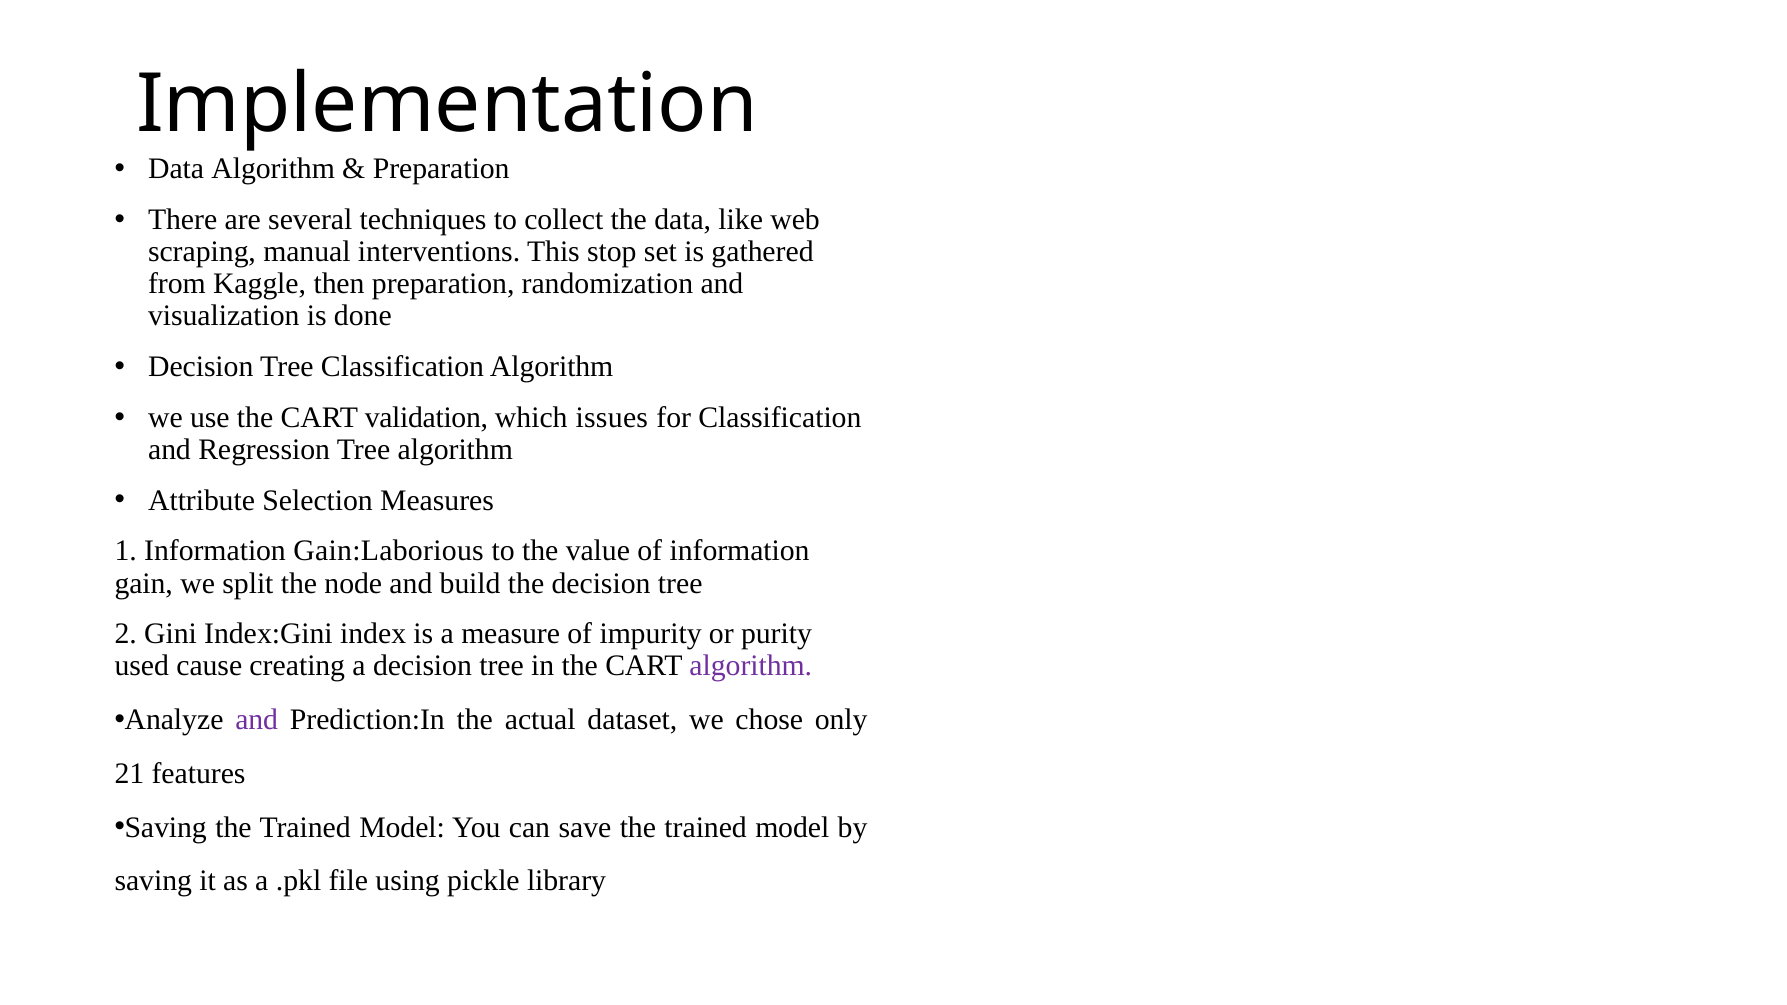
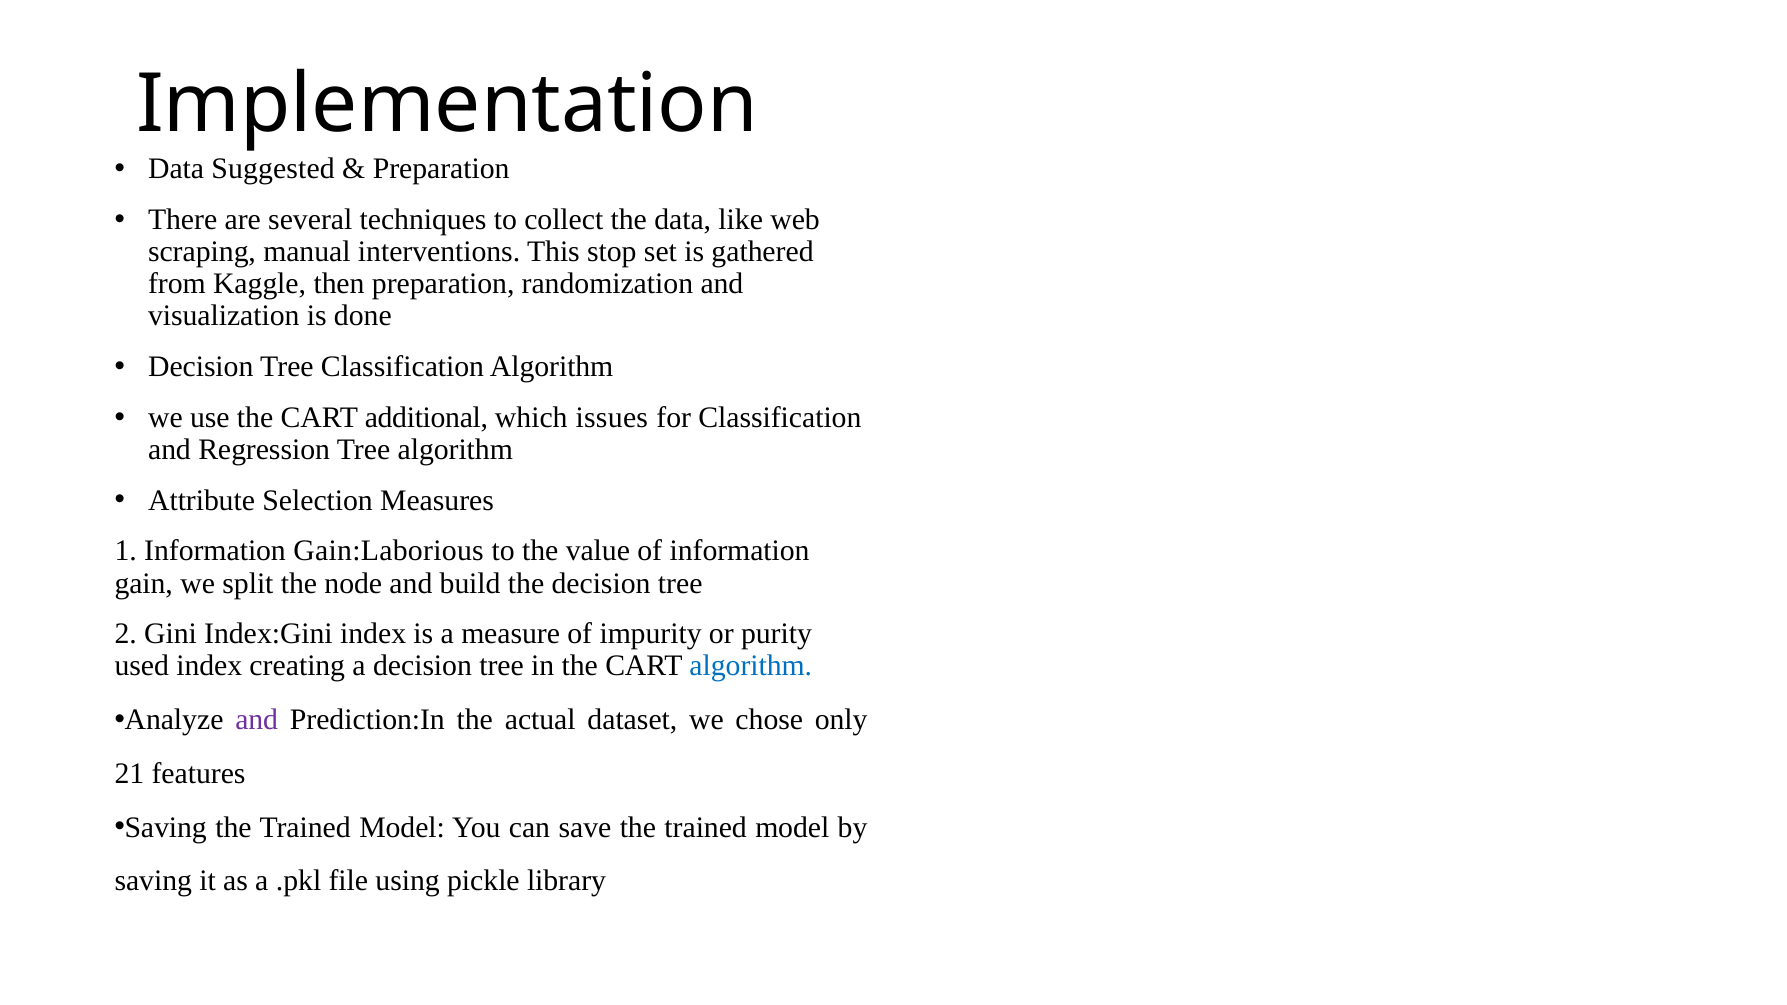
Data Algorithm: Algorithm -> Suggested (273, 169)
validation: validation -> additional (426, 418)
used cause: cause -> index (209, 666)
algorithm colour: purple -> blue (751, 666)
